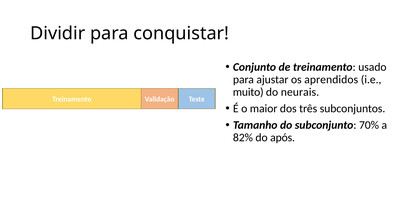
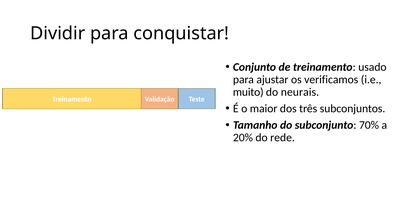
aprendidos: aprendidos -> verificamos (331, 79)
82%: 82% -> 20% (243, 137)
após: após -> rede (283, 137)
